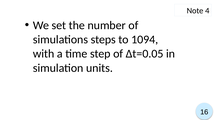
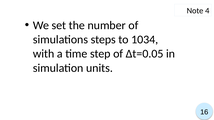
1094: 1094 -> 1034 (145, 40)
